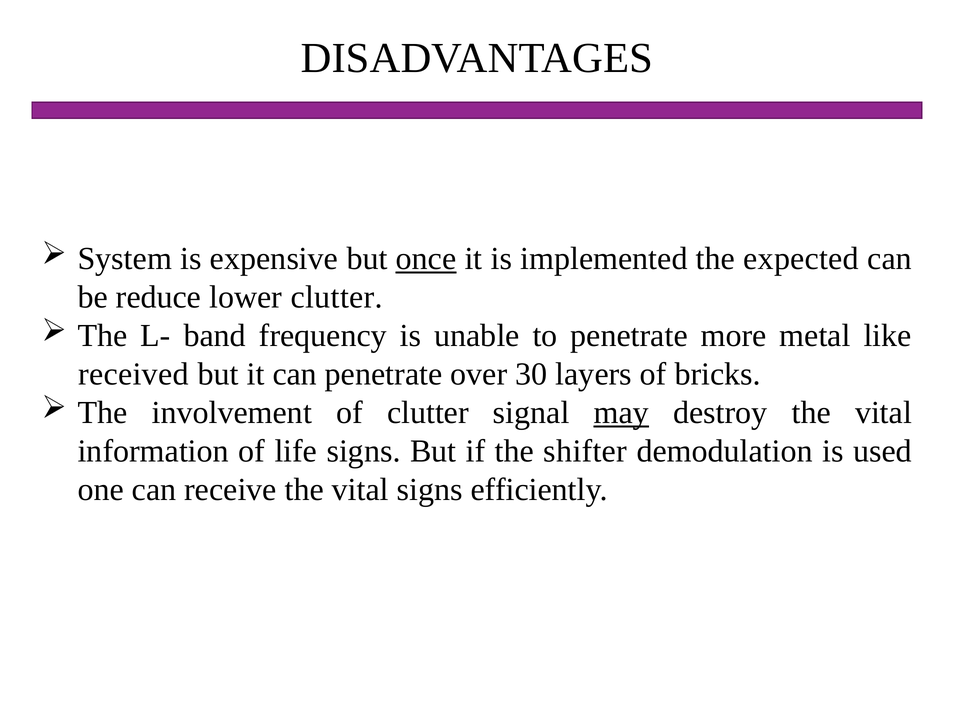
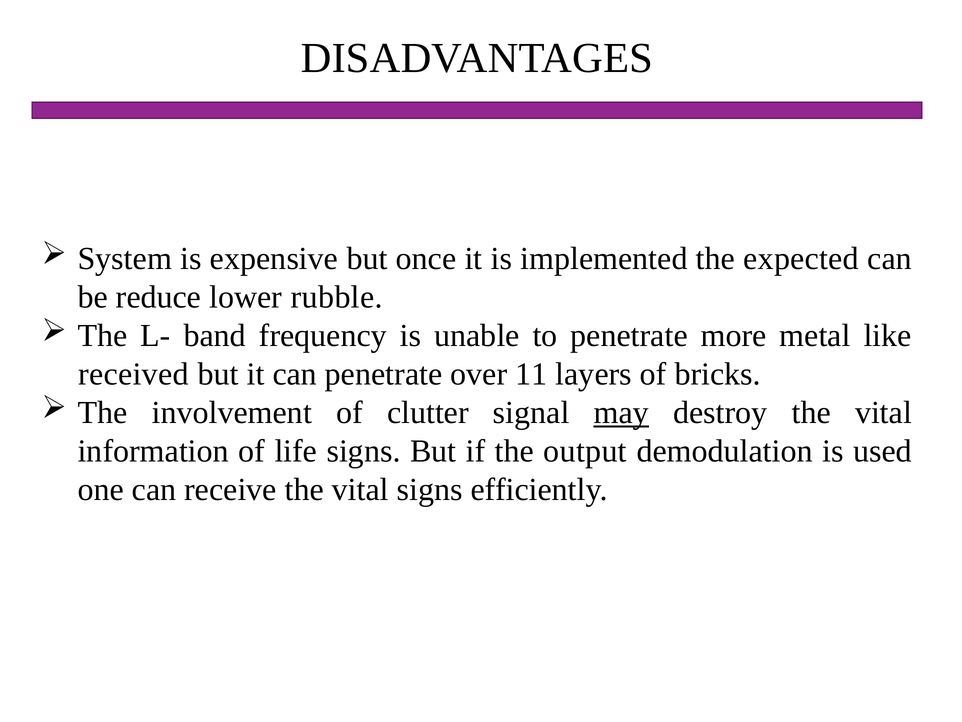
once underline: present -> none (426, 259)
lower clutter: clutter -> rubble (337, 297)
30: 30 -> 11 (531, 374)
shifter: shifter -> output (585, 451)
